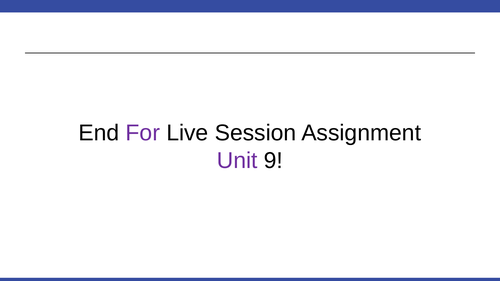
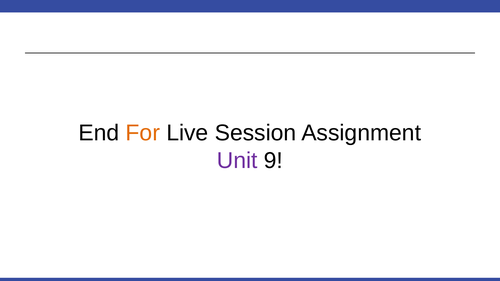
For colour: purple -> orange (143, 133)
